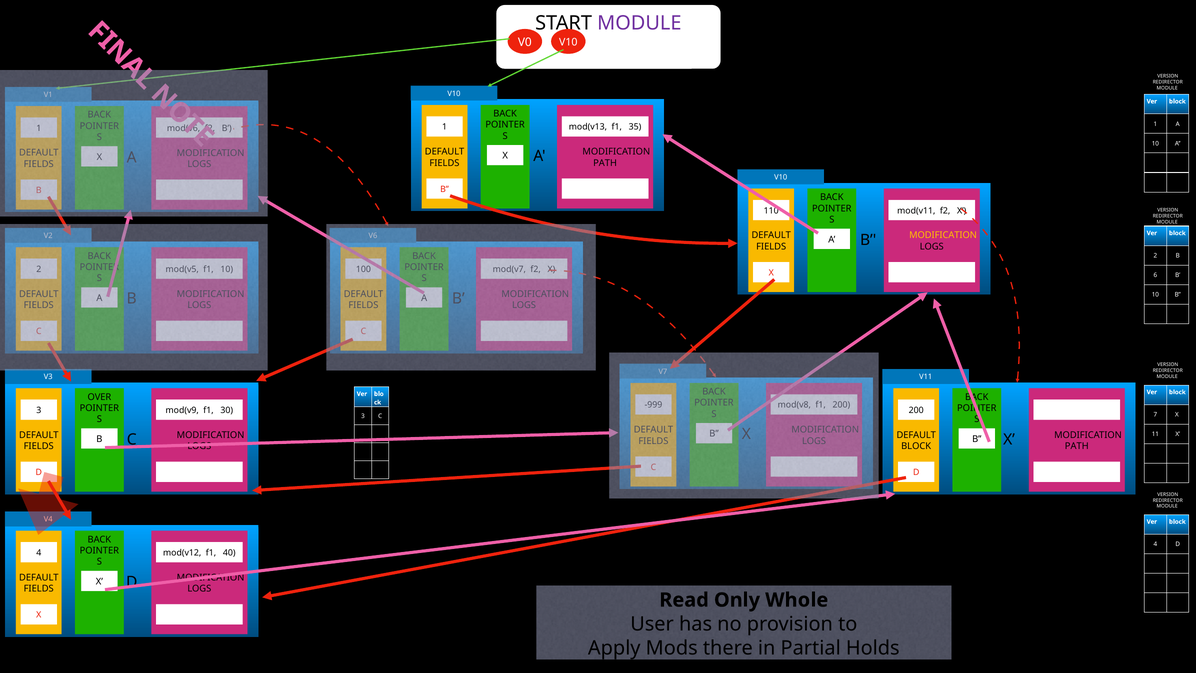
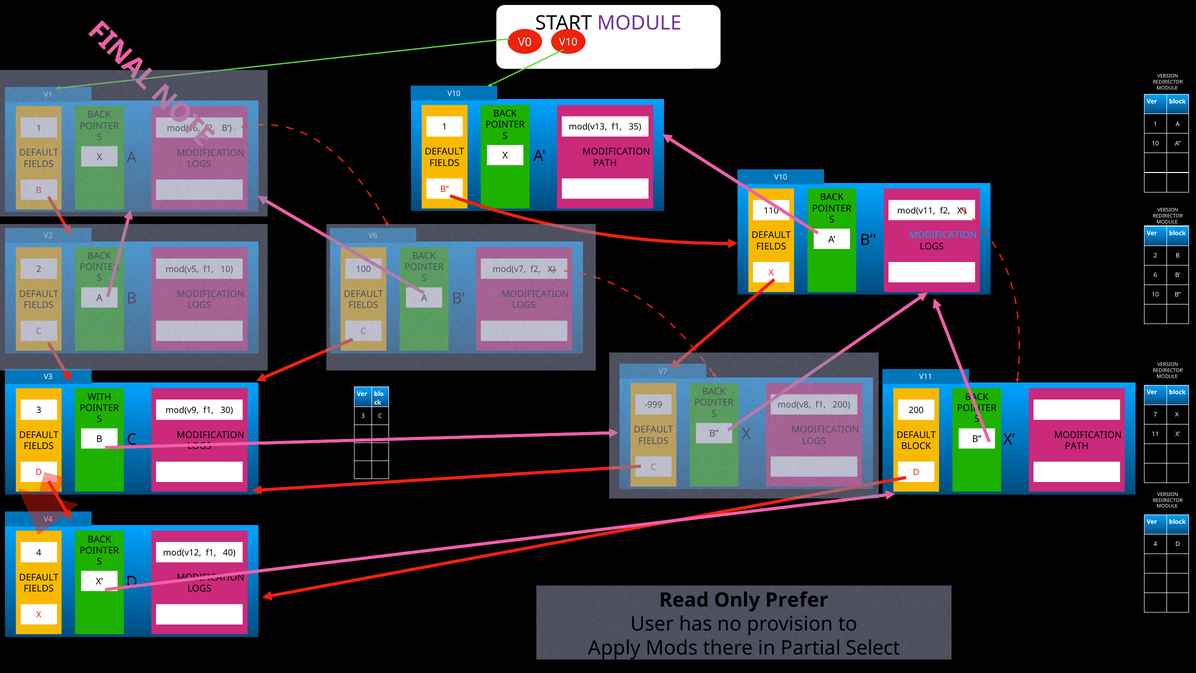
MODIFICATION colour: yellow -> light blue (943, 235)
OVER: OVER -> WITH (99, 397)
Whole: Whole -> Prefer (797, 600)
Holds: Holds -> Select (873, 648)
